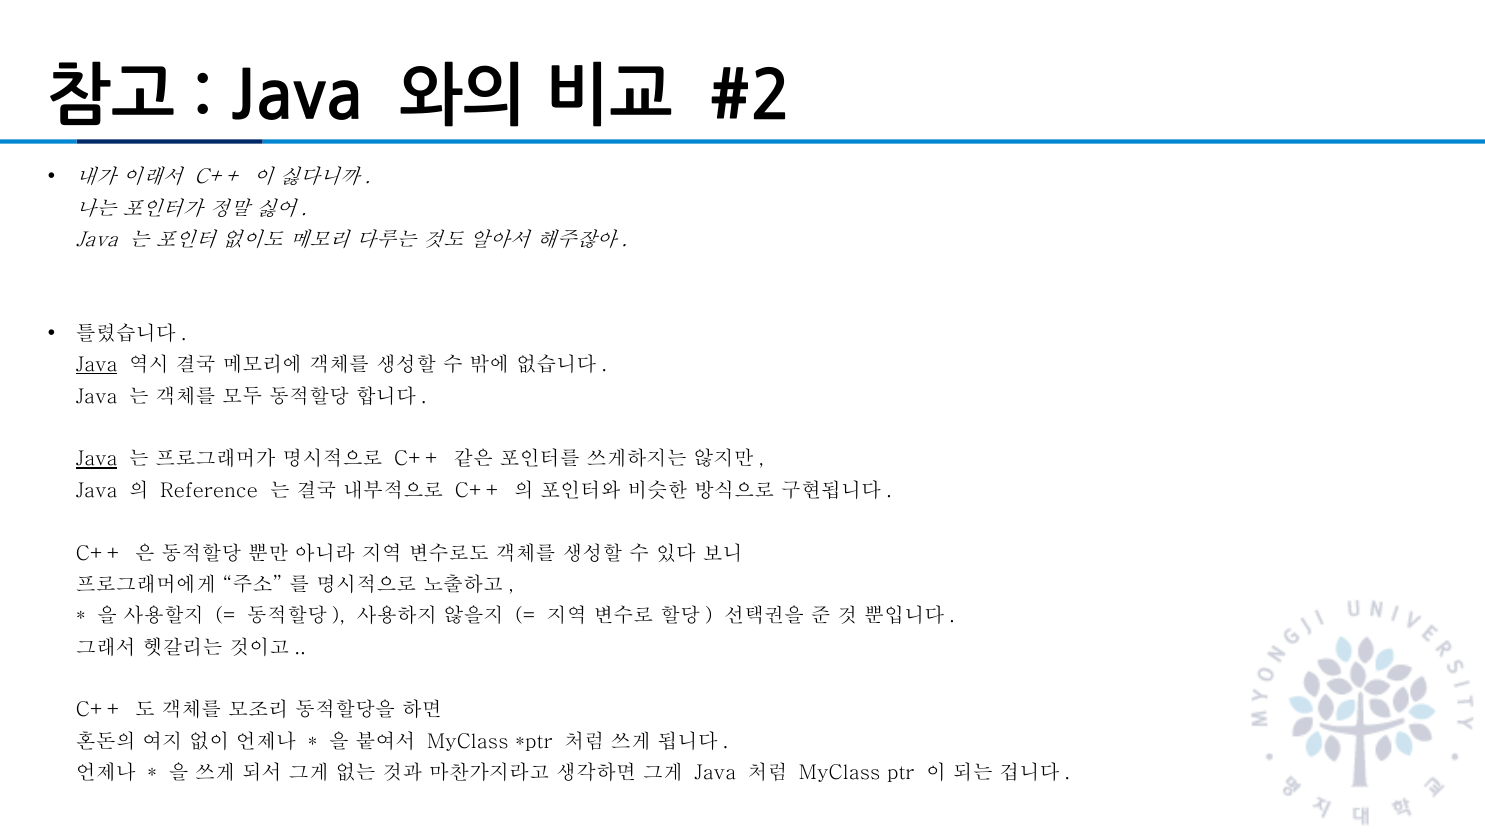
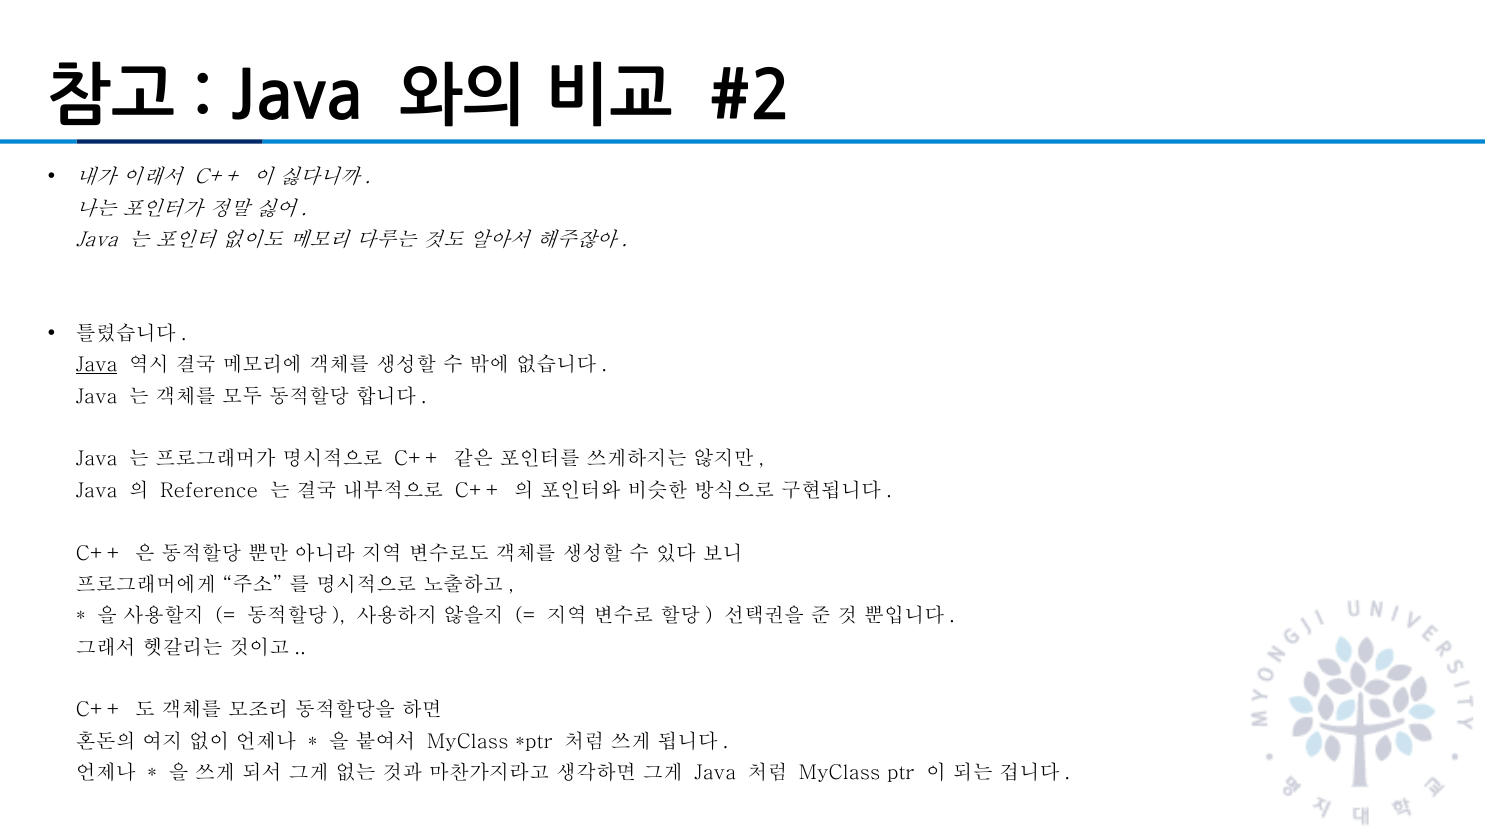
Java underline: present -> none (97, 459)
